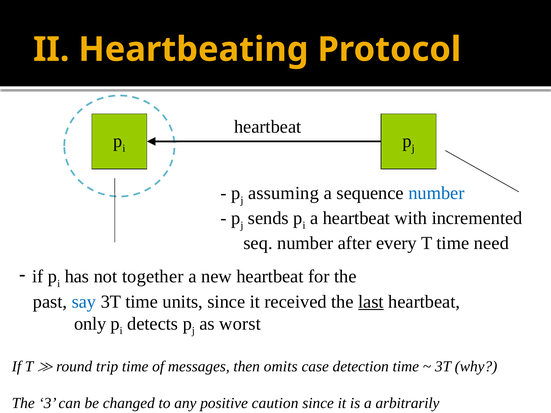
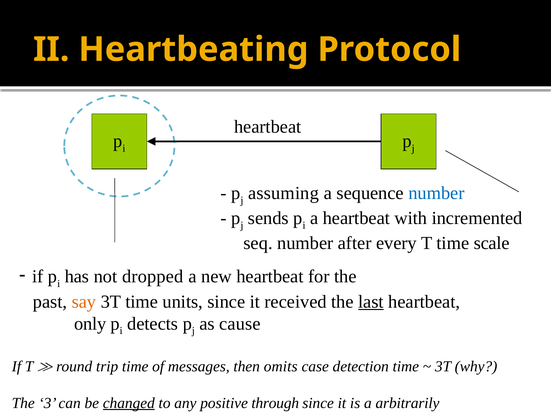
need: need -> scale (492, 243)
together: together -> dropped (153, 277)
say colour: blue -> orange (84, 302)
worst: worst -> cause (240, 324)
changed underline: none -> present (129, 403)
caution: caution -> through (275, 403)
